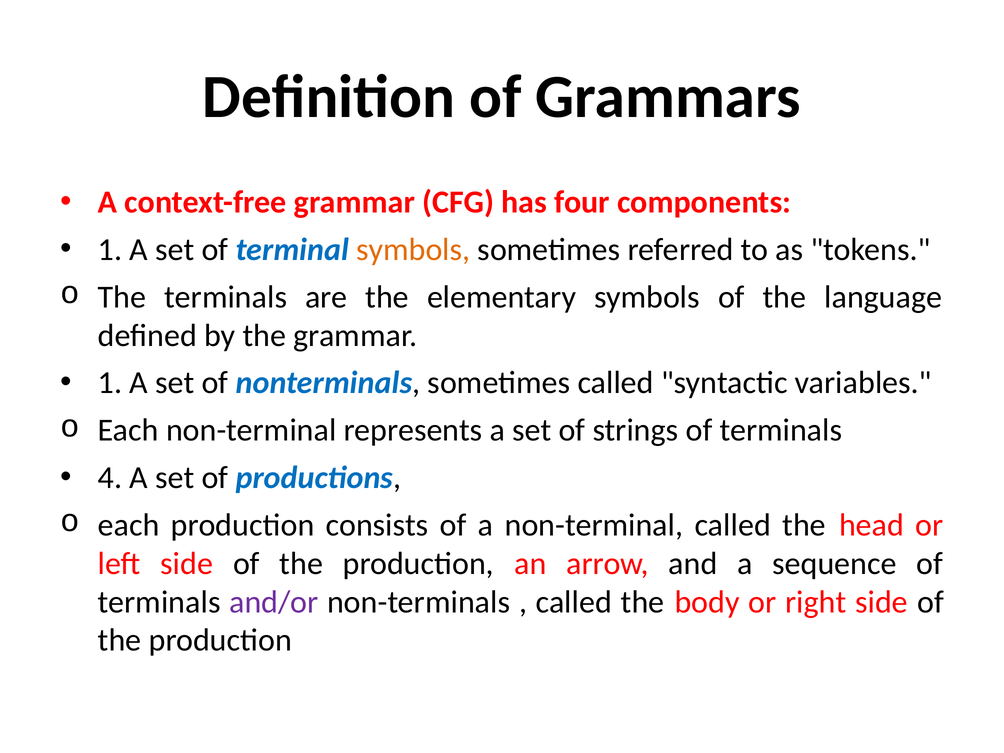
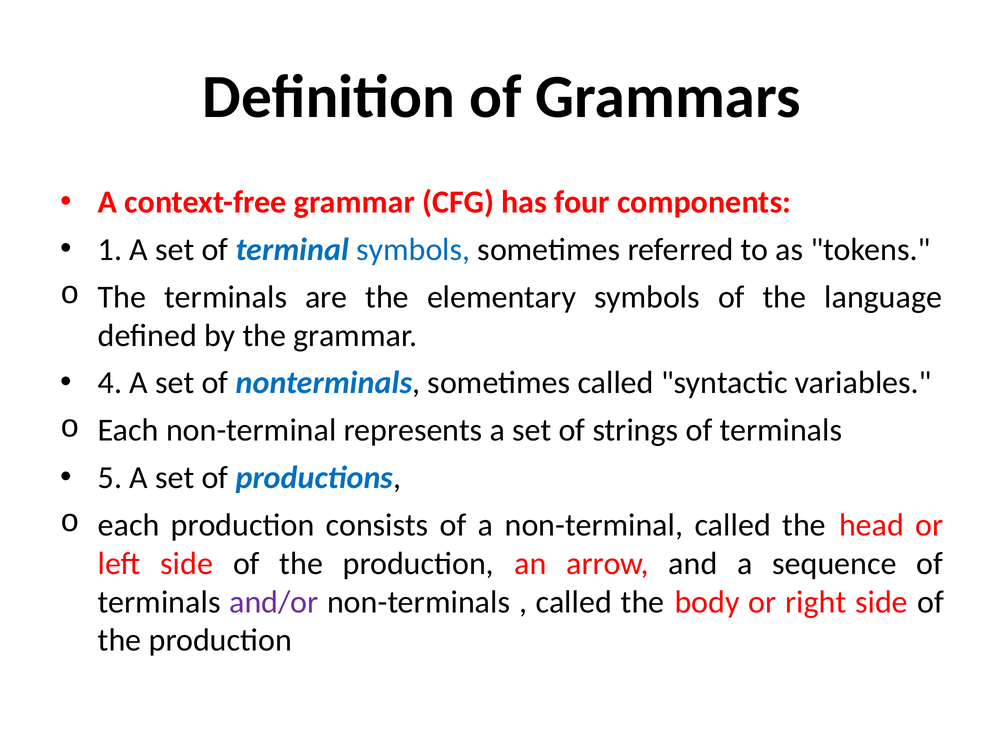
symbols colour: orange -> blue (413, 250)
1: 1 -> 4 (110, 383)
4: 4 -> 5 (110, 478)
